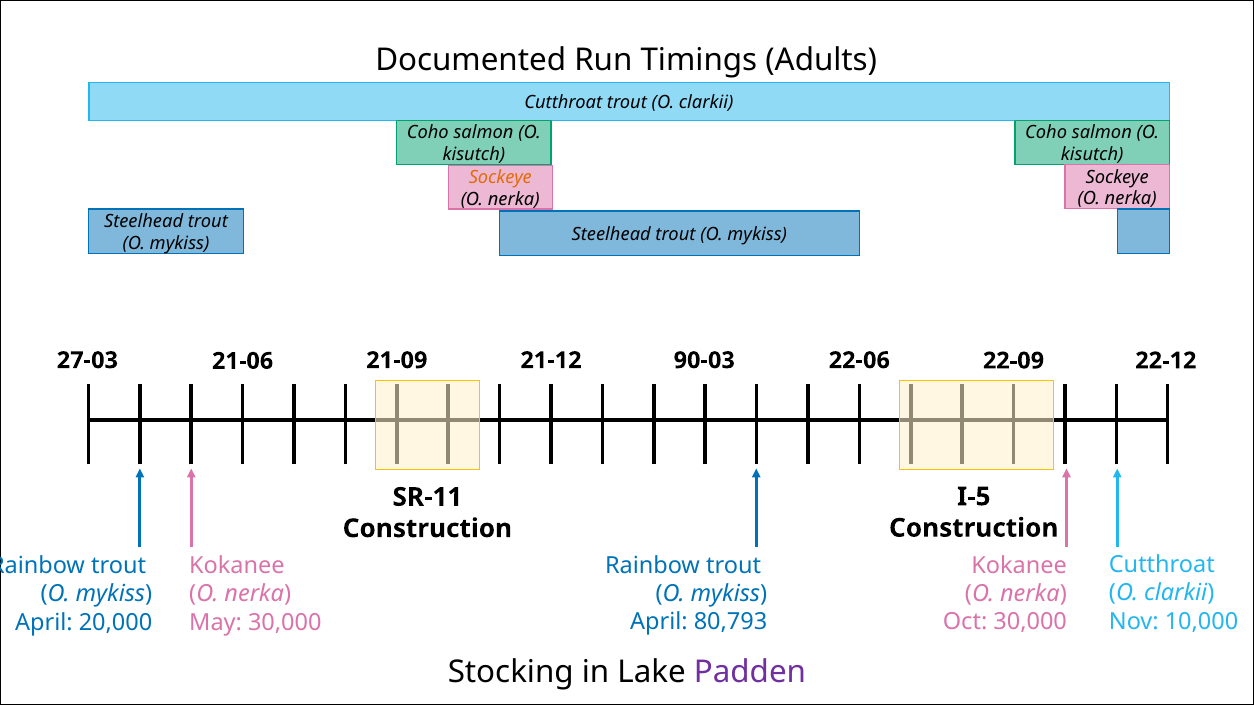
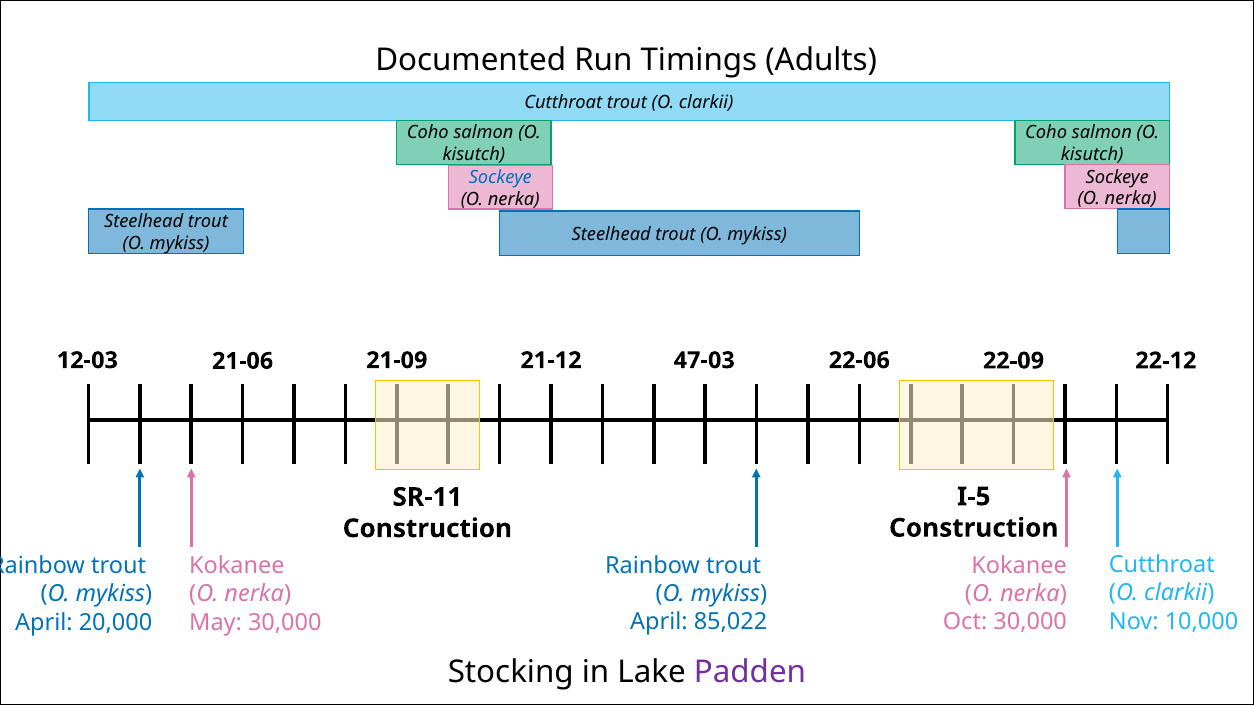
Sockeye colour: orange -> blue (500, 178)
27-03: 27-03 -> 12-03 (87, 361)
90-03: 90-03 -> 47-03 (704, 361)
80,793: 80,793 -> 85,022 (731, 622)
